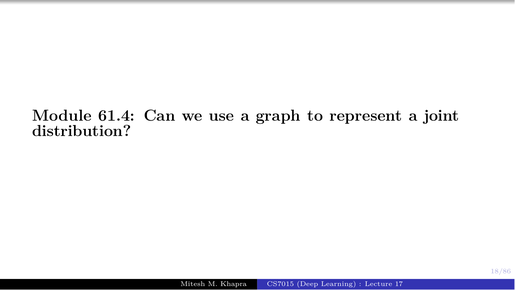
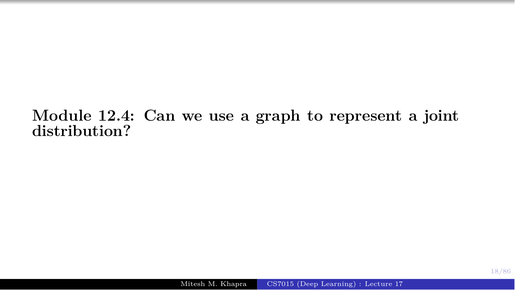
61.4: 61.4 -> 12.4 (117, 115)
